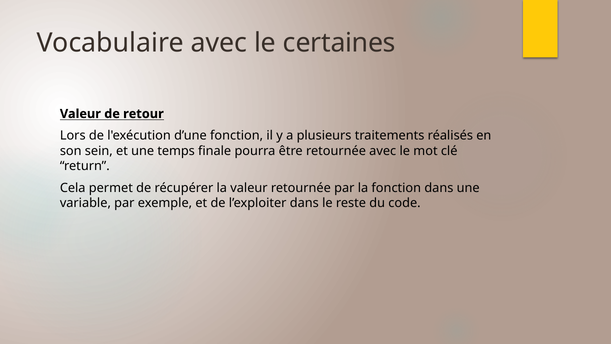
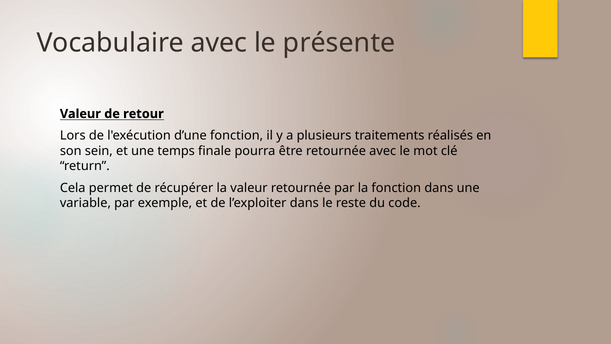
certaines: certaines -> présente (339, 43)
